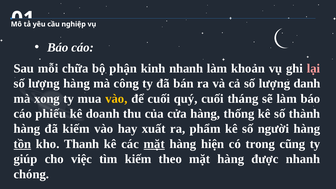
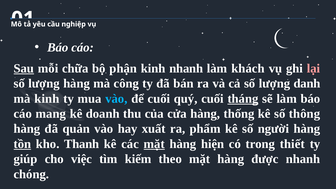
Sau underline: none -> present (24, 68)
khoản: khoản -> khách (248, 68)
mà xong: xong -> kinh (47, 99)
vào colour: yellow -> light blue (116, 99)
tháng underline: none -> present (243, 99)
phiếu: phiếu -> mang (51, 114)
thành: thành -> thông (304, 114)
đã kiếm: kiếm -> quản (76, 129)
cũng: cũng -> thiết (292, 144)
